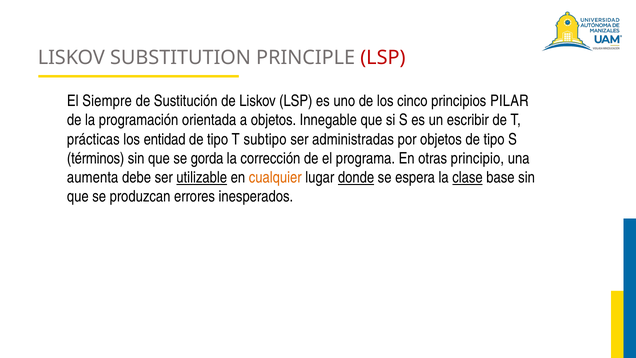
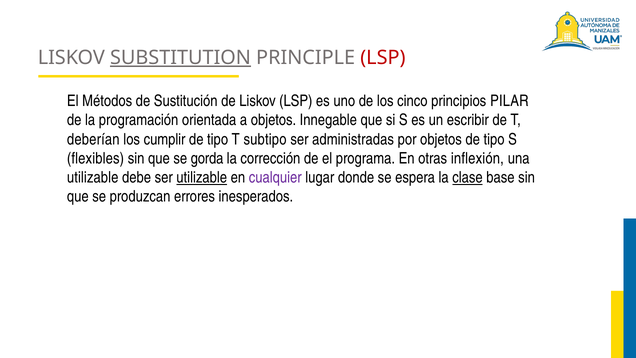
SUBSTITUTION underline: none -> present (181, 58)
Siempre: Siempre -> Métodos (107, 101)
prácticas: prácticas -> deberían (93, 139)
entidad: entidad -> cumplir (165, 139)
términos: términos -> flexibles (96, 158)
principio: principio -> inflexión (477, 158)
aumenta: aumenta -> utilizable (93, 177)
cualquier colour: orange -> purple (275, 177)
donde underline: present -> none (356, 177)
